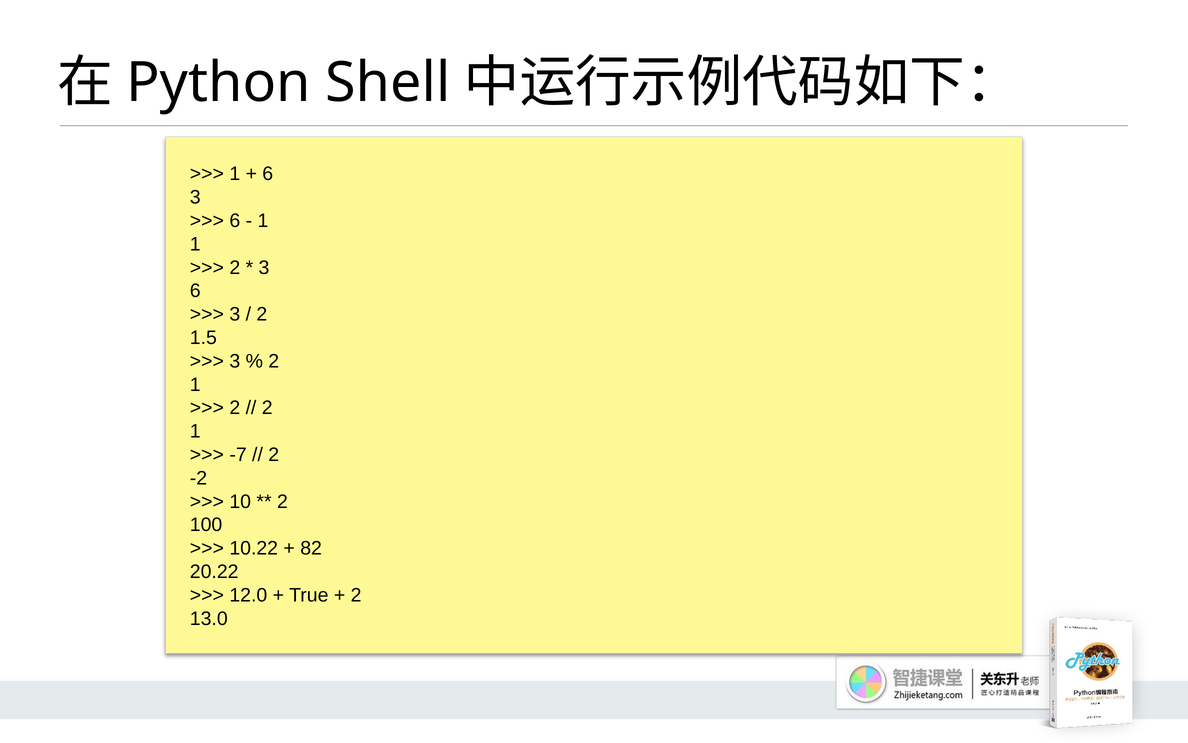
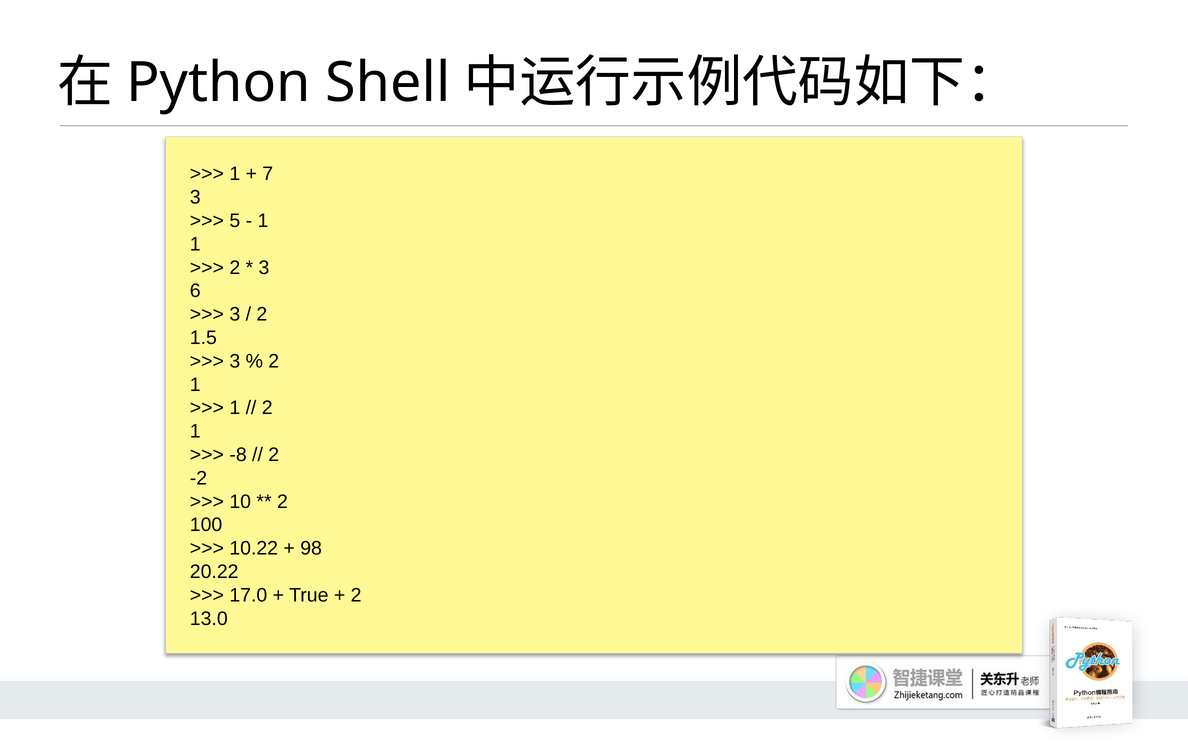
6: 6 -> 7 (268, 174)
6: 6 -> 5 (235, 221)
2: 2 -> 1 (235, 408)
-7: -7 -> -8 (238, 454)
82: 82 -> 98 (311, 548)
12.0: 12.0 -> 17.0 (248, 595)
